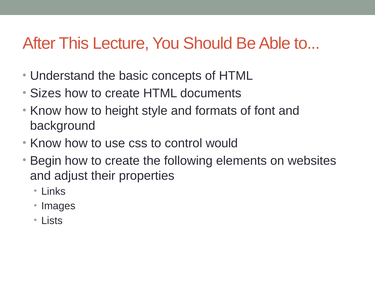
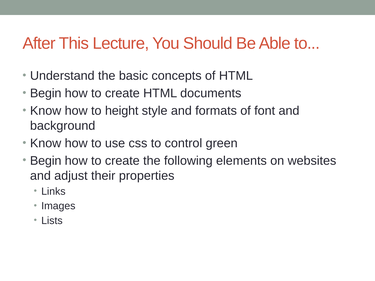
Sizes: Sizes -> Begin (46, 93)
would: would -> green (222, 143)
